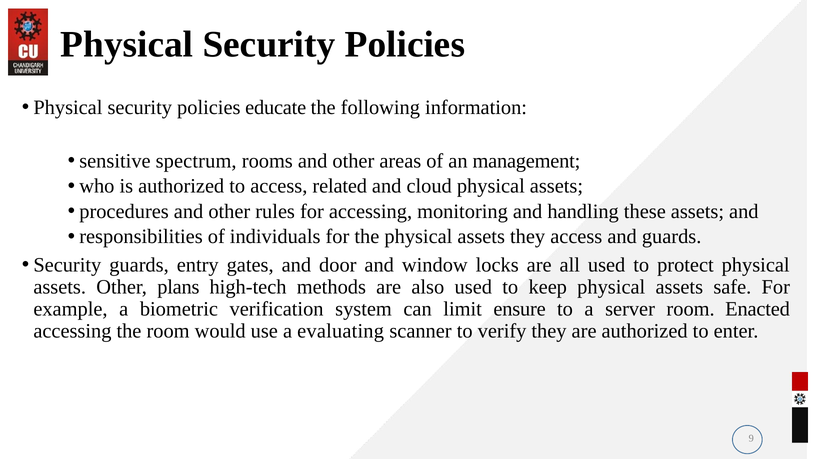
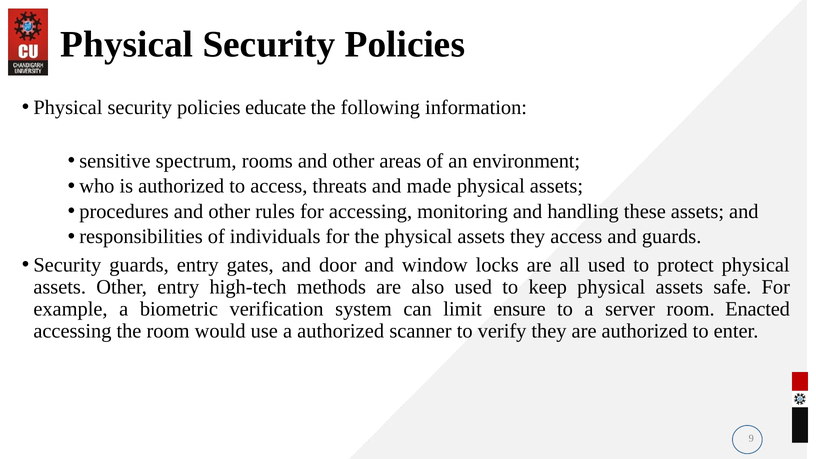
management: management -> environment (526, 161)
related: related -> threats (340, 186)
cloud: cloud -> made (429, 186)
Other plans: plans -> entry (178, 287)
a evaluating: evaluating -> authorized (341, 331)
